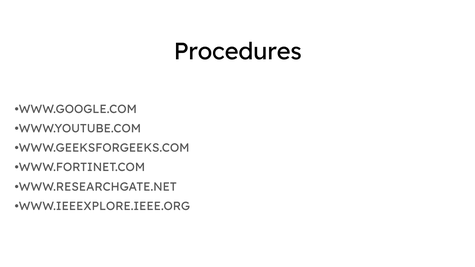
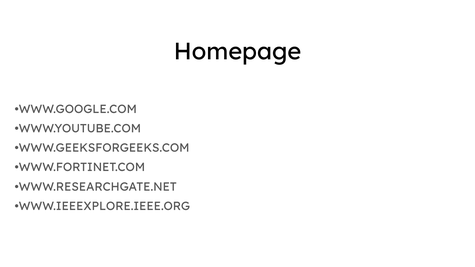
Procedures: Procedures -> Homepage (238, 52)
